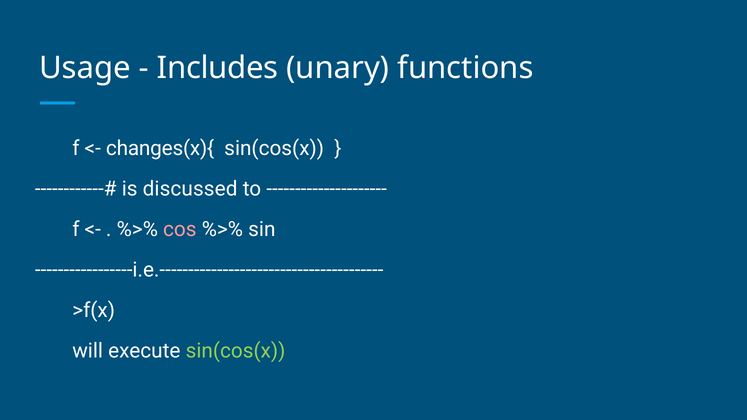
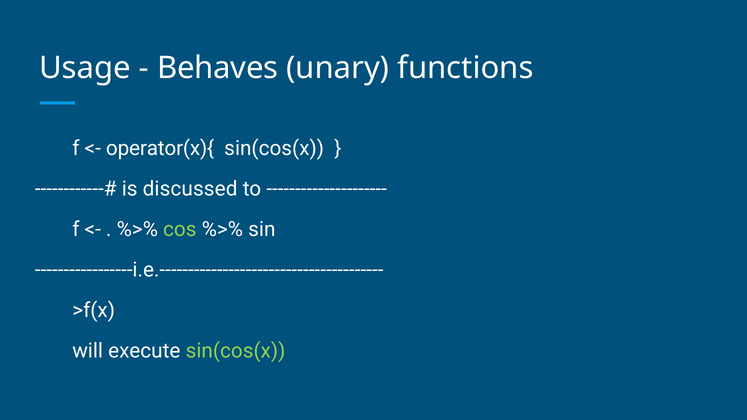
Includes: Includes -> Behaves (218, 68)
changes(x){: changes(x){ -> operator(x){ (160, 148)
cos colour: pink -> light green (180, 229)
